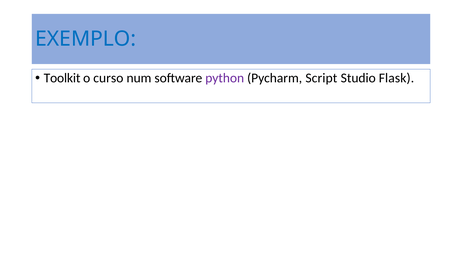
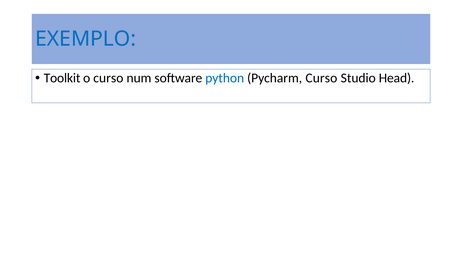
python colour: purple -> blue (225, 78)
Pycharm Script: Script -> Curso (321, 78)
Flask: Flask -> Head (397, 78)
